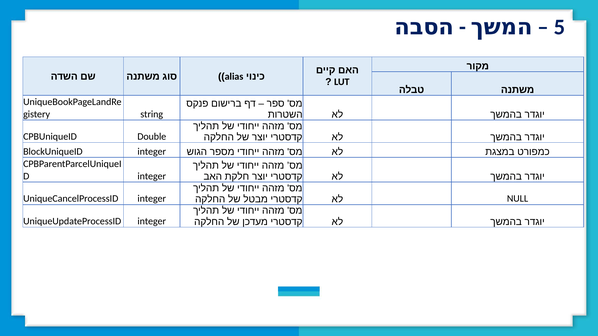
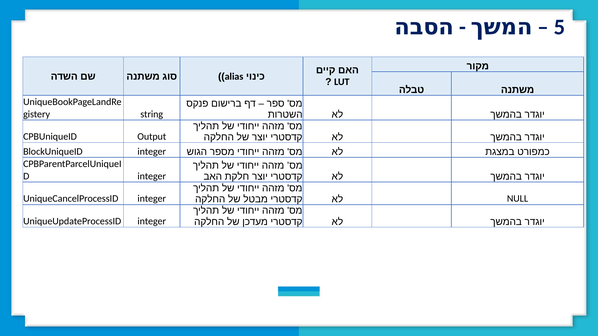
Double: Double -> Output (152, 137)
